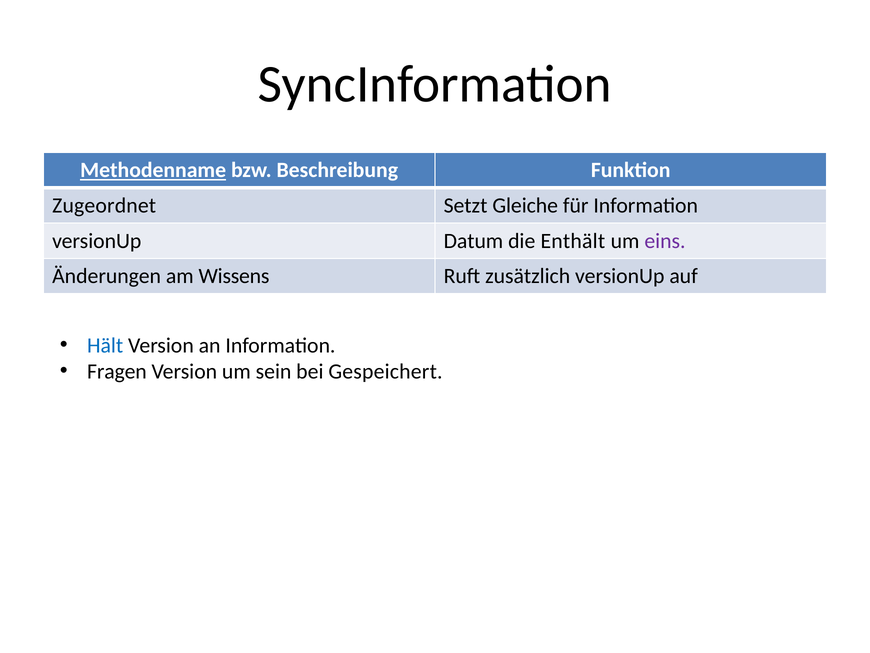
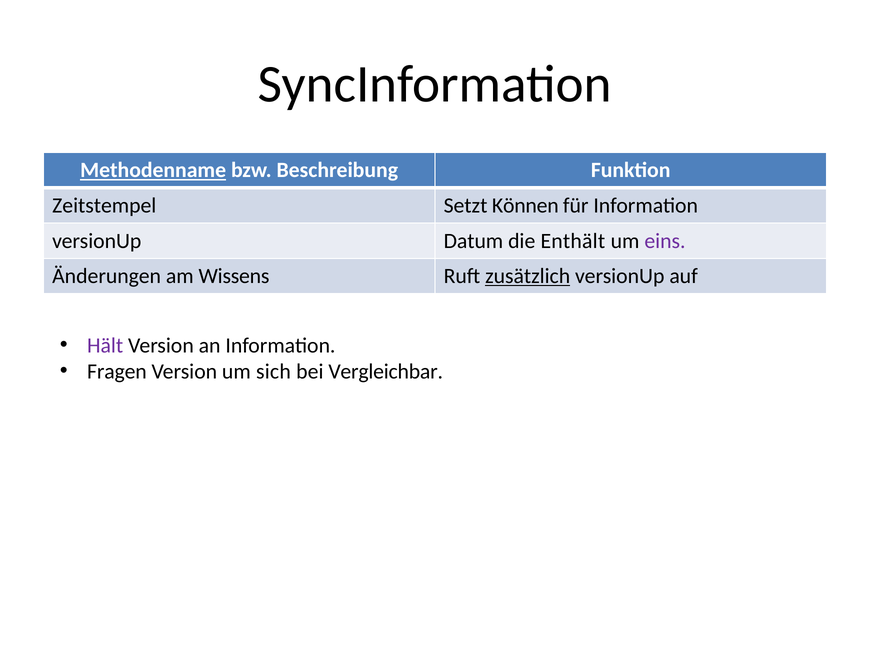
Zugeordnet: Zugeordnet -> Zeitstempel (104, 205)
Gleiche: Gleiche -> Können (525, 205)
zusätzlich underline: none -> present (528, 276)
Hält colour: blue -> purple (105, 345)
sein: sein -> sich (273, 371)
Gespeichert: Gespeichert -> Vergleichbar (386, 371)
